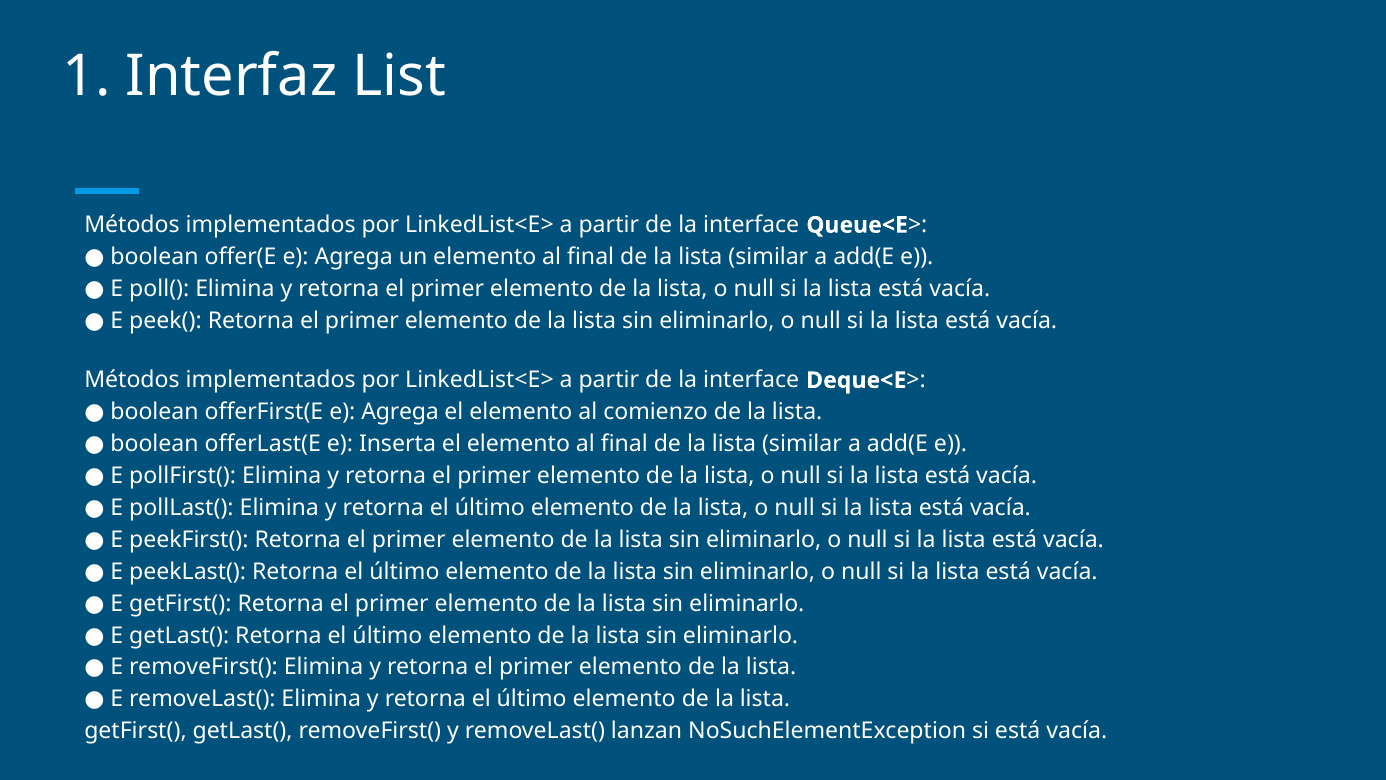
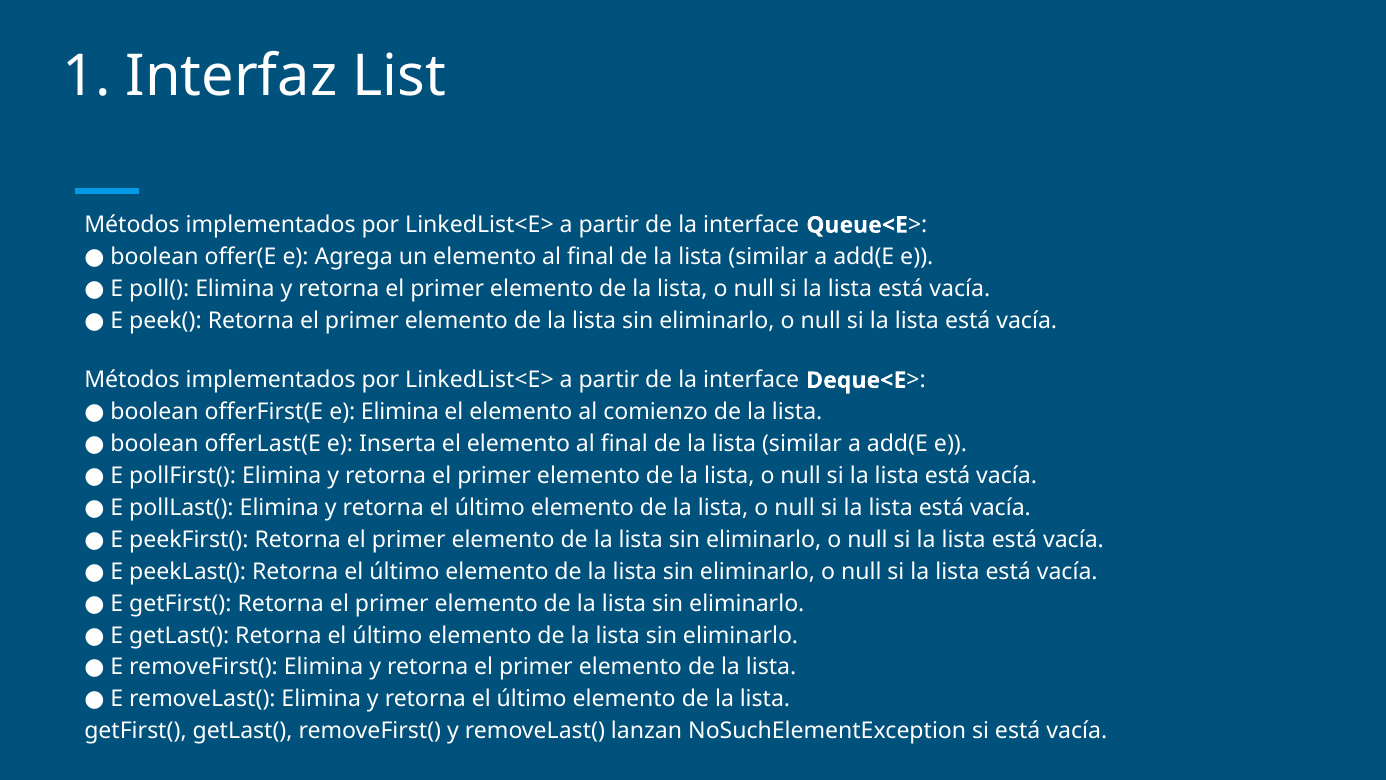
offerFirst(E e Agrega: Agrega -> Elimina (400, 412)
